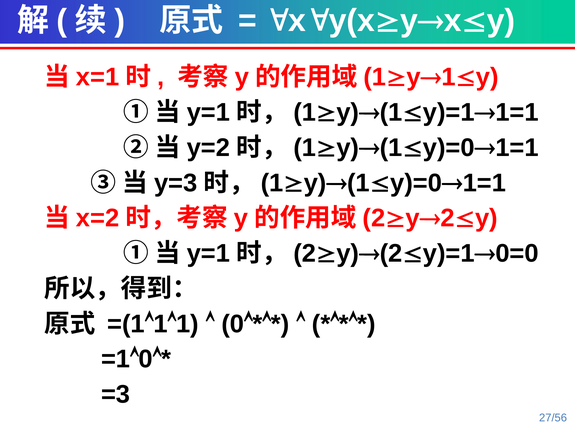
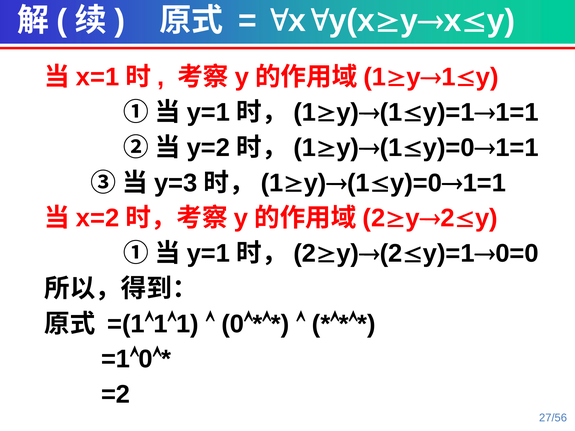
=3: =3 -> =2 (116, 395)
